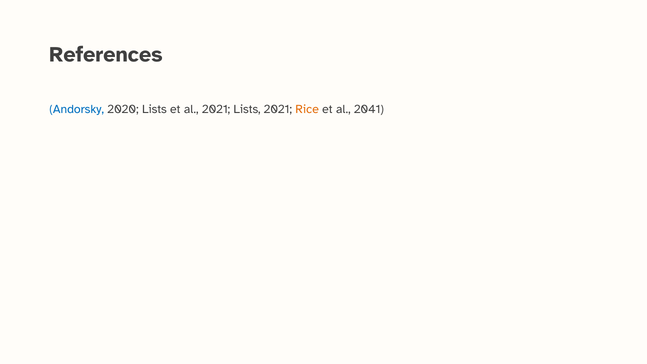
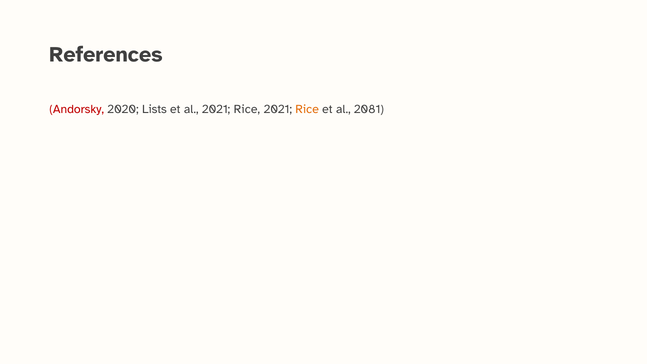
Andorsky colour: blue -> red (77, 109)
al 2021 Lists: Lists -> Rice (247, 109)
2041: 2041 -> 2081 (369, 109)
